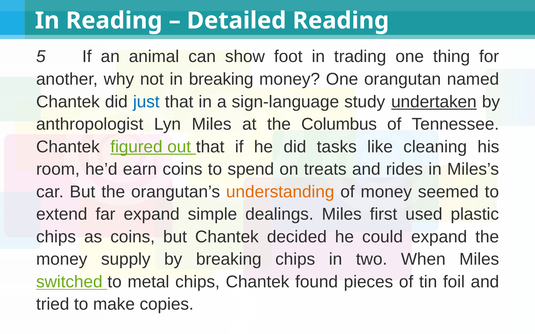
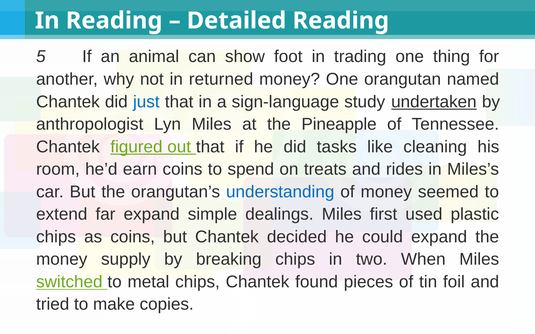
in breaking: breaking -> returned (221, 79)
Columbus: Columbus -> Pineapple (339, 124)
understanding colour: orange -> blue (280, 192)
